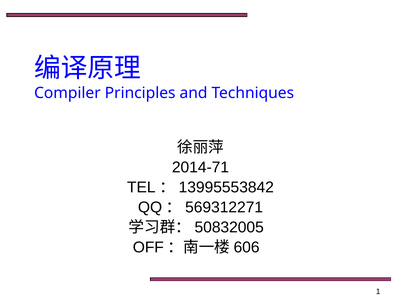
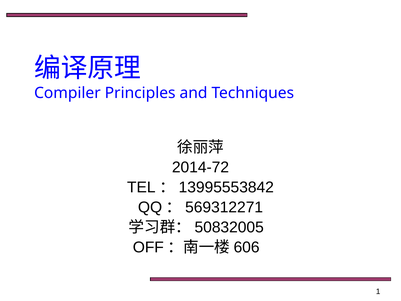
2014-71: 2014-71 -> 2014-72 (200, 167)
